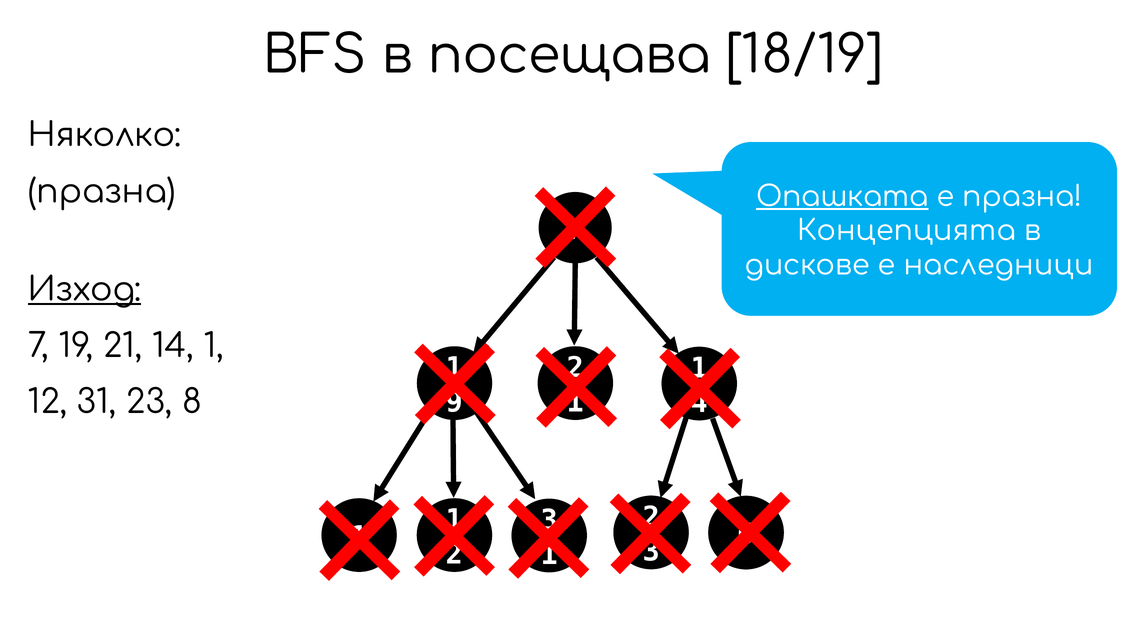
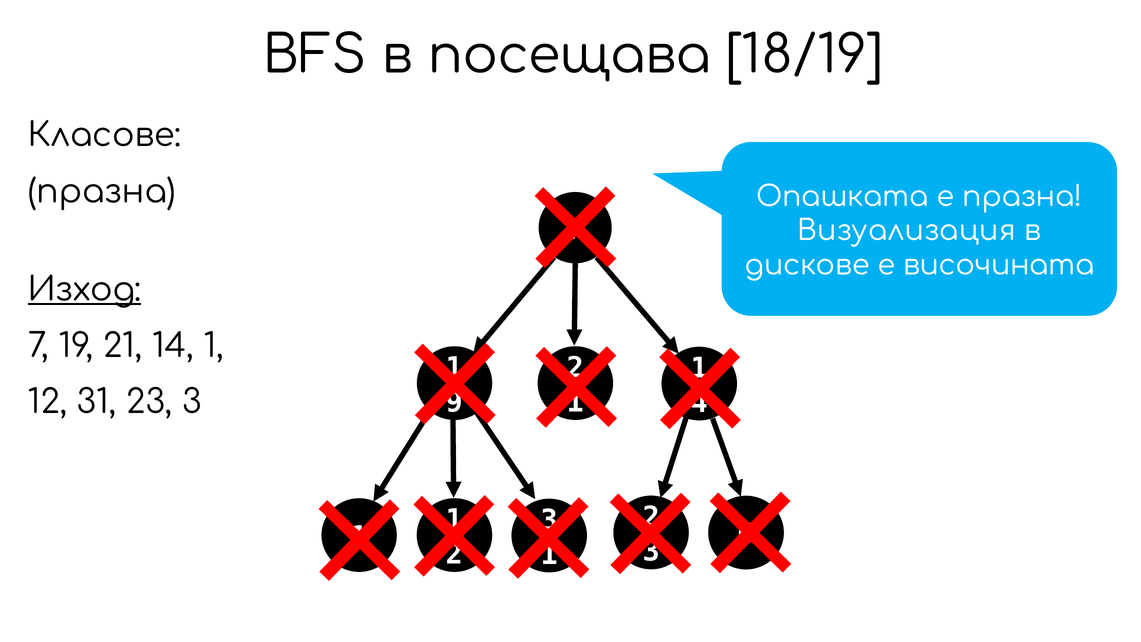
Няколко: Няколко -> Класове (104, 135)
Опашката underline: present -> none (842, 197)
Концепцията: Концепцията -> Визуализация (906, 231)
наследници: наследници -> височината (999, 265)
23 8: 8 -> 3 (192, 402)
